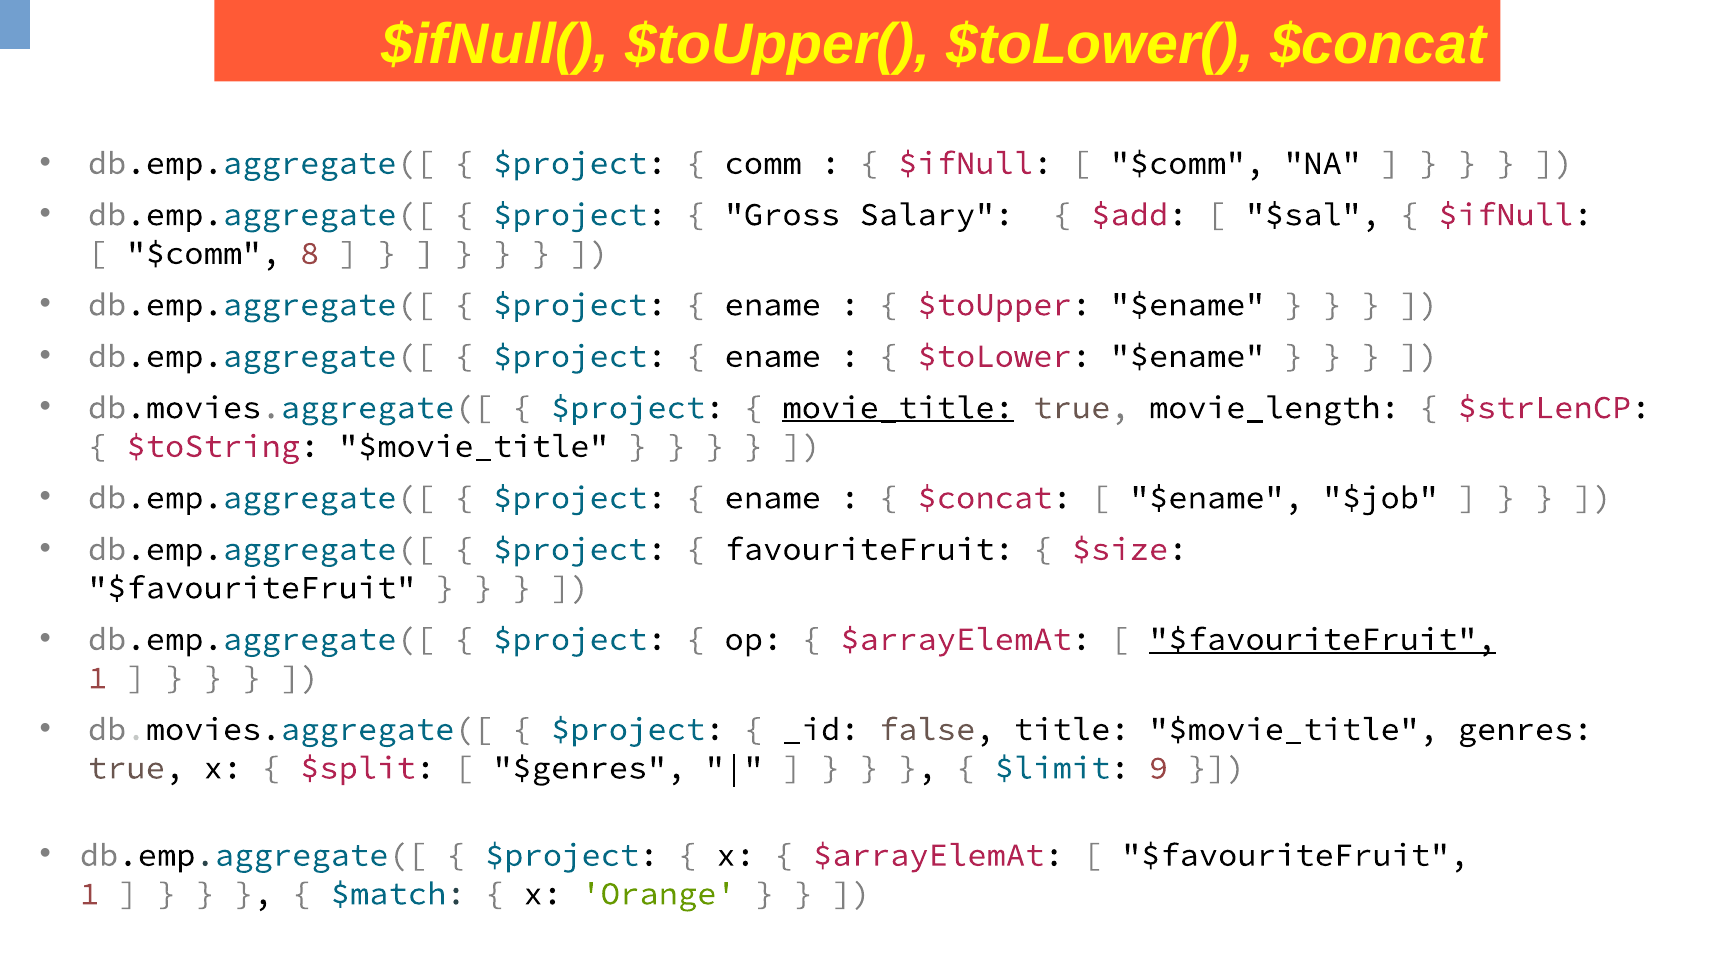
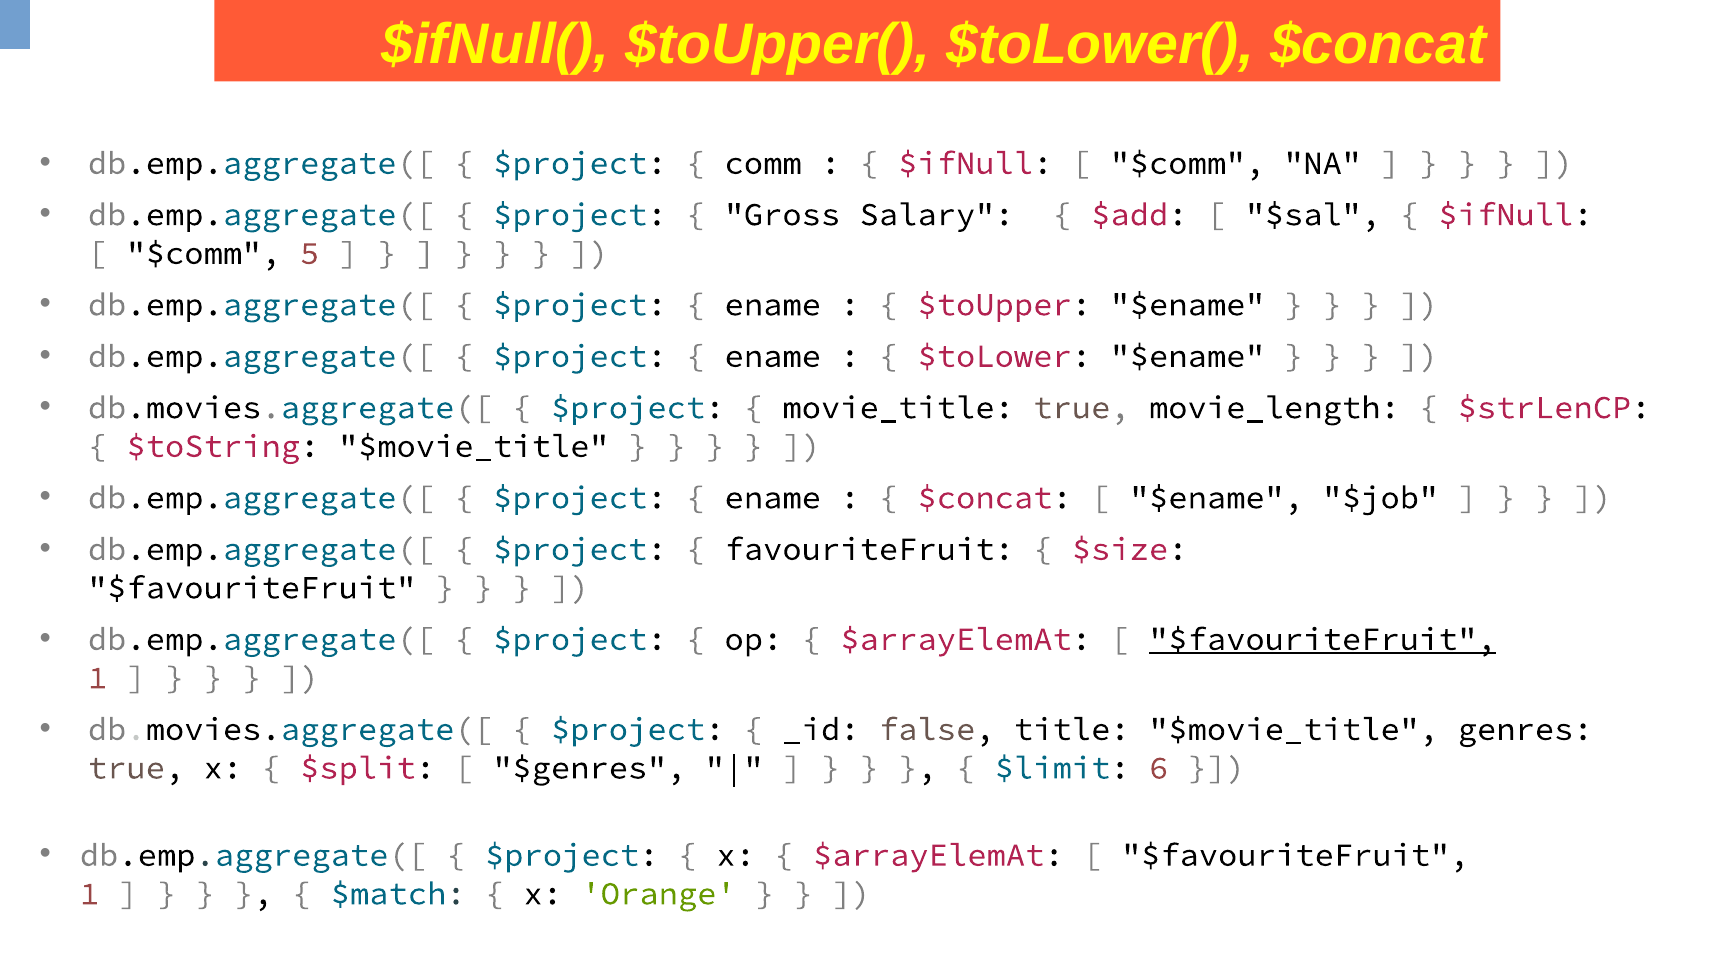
8: 8 -> 5 (310, 253)
movie_title underline: present -> none (898, 407)
9: 9 -> 6 (1159, 768)
